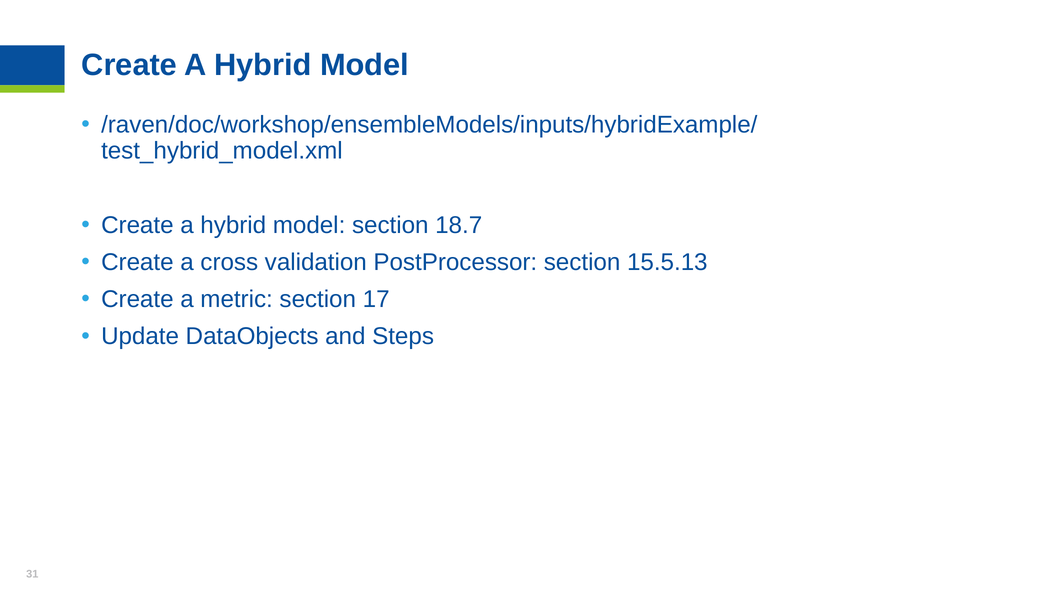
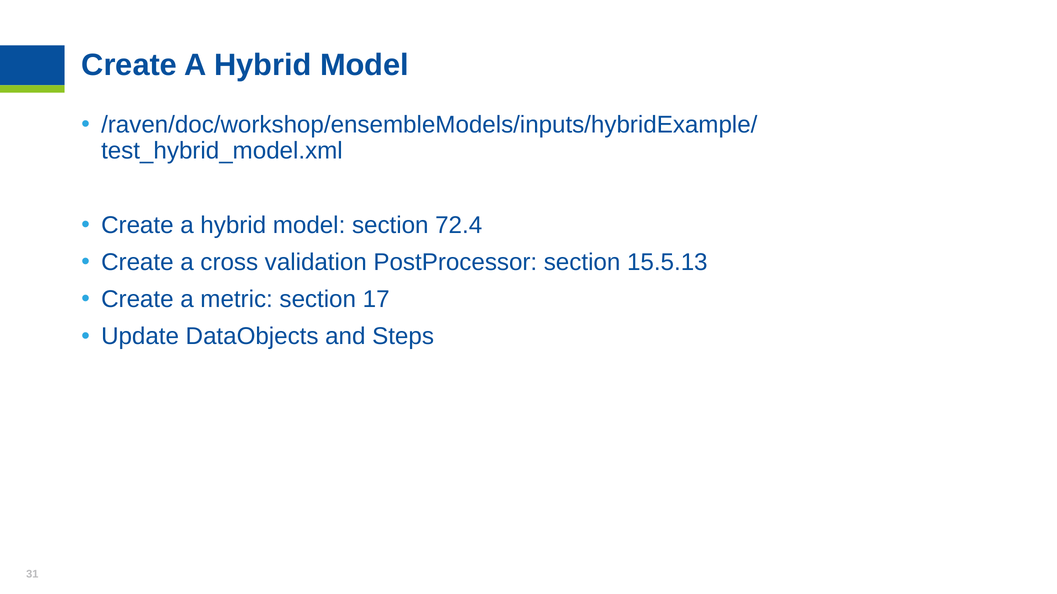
18.7: 18.7 -> 72.4 (459, 225)
